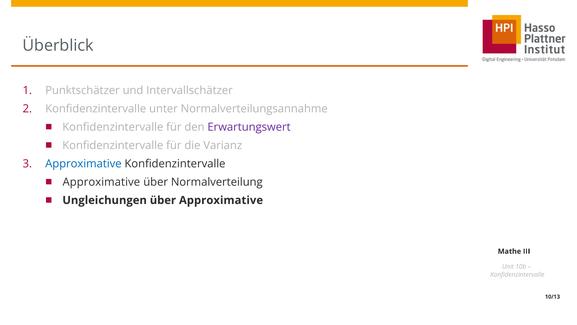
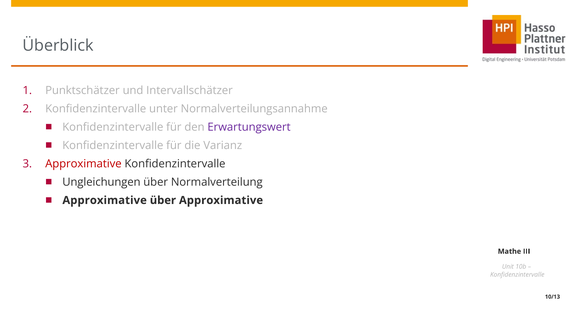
Approximative colour: blue -> red (83, 163)
Approximative: Approximative -> Ungleichungen (101, 182)
Ungleichungen: Ungleichungen -> Approximative (105, 200)
